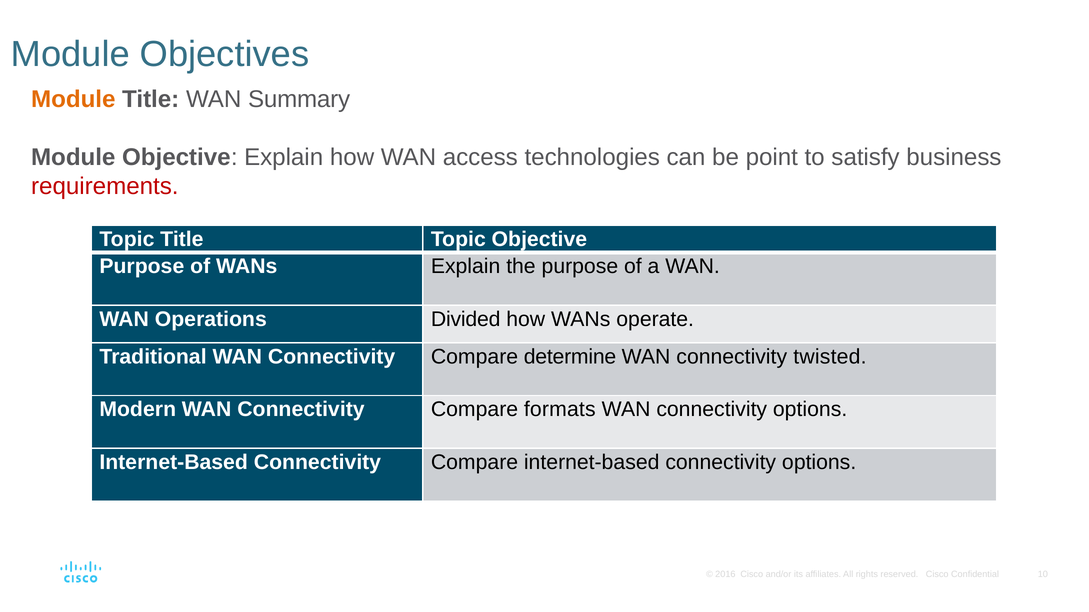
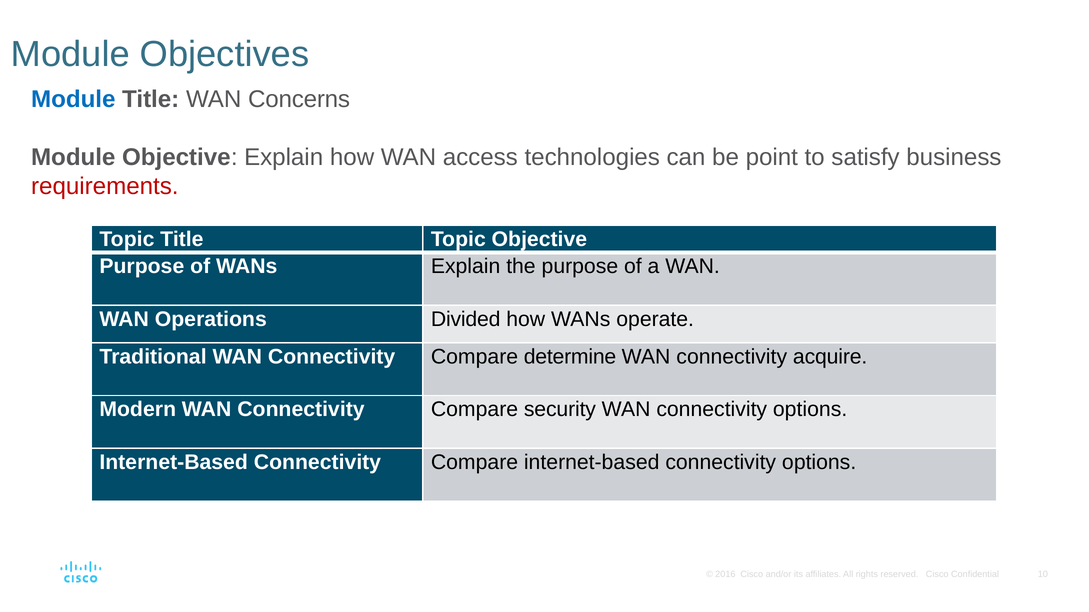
Module colour: orange -> blue (73, 99)
Summary: Summary -> Concerns (299, 99)
twisted: twisted -> acquire (830, 357)
formats: formats -> security (560, 410)
